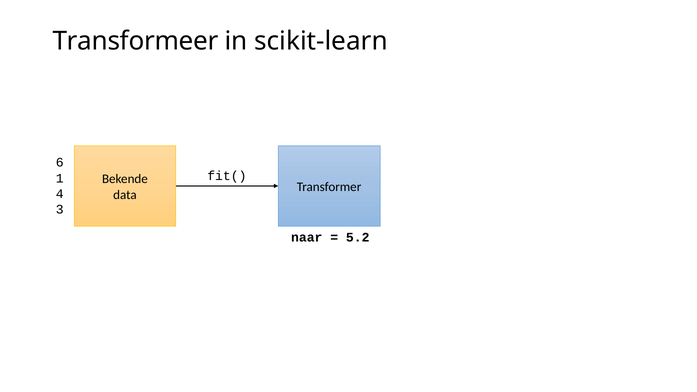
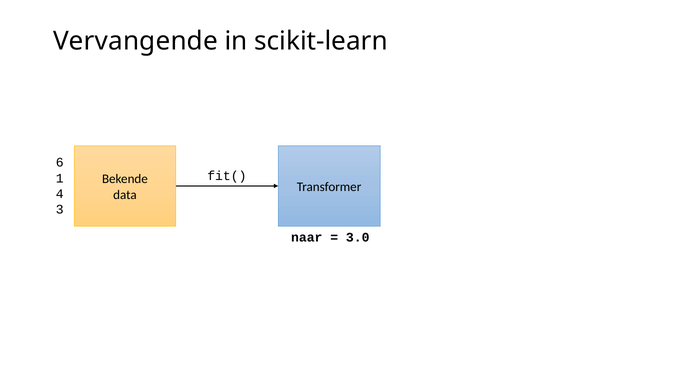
Transformeer: Transformeer -> Vervangende (135, 41)
5.2: 5.2 -> 3.0 (358, 238)
